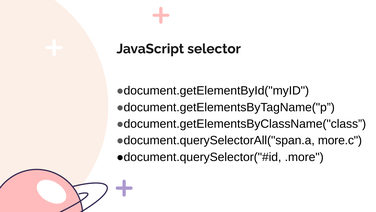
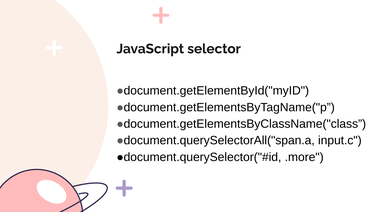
more.c: more.c -> input.c (340, 140)
